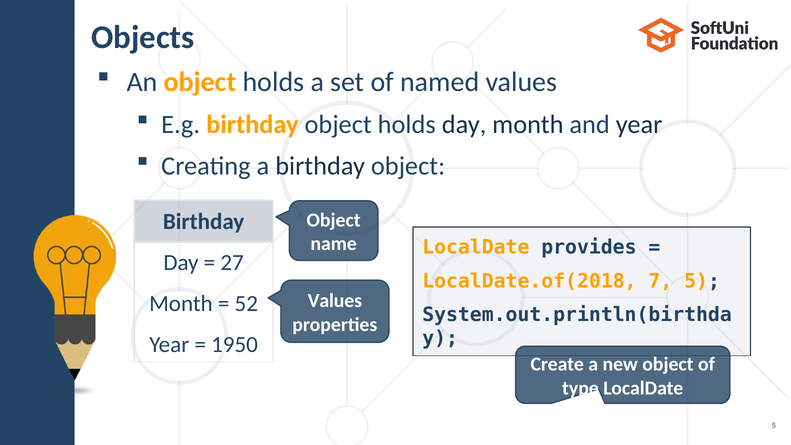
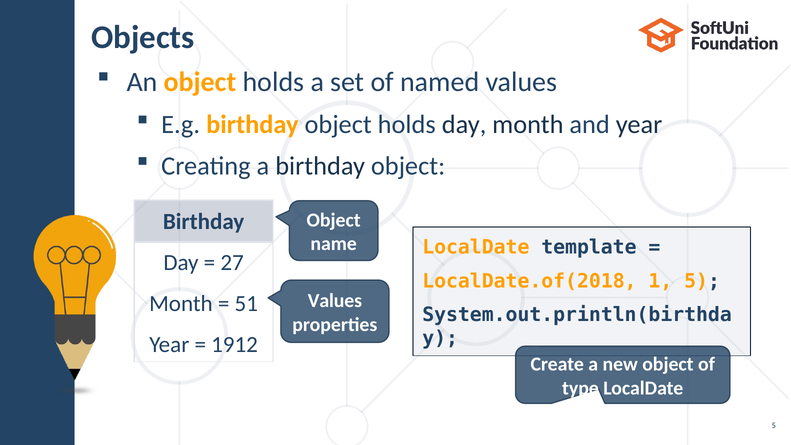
provides: provides -> template (589, 247)
7: 7 -> 1 (660, 281)
52: 52 -> 51 (246, 304)
1950: 1950 -> 1912 (235, 345)
